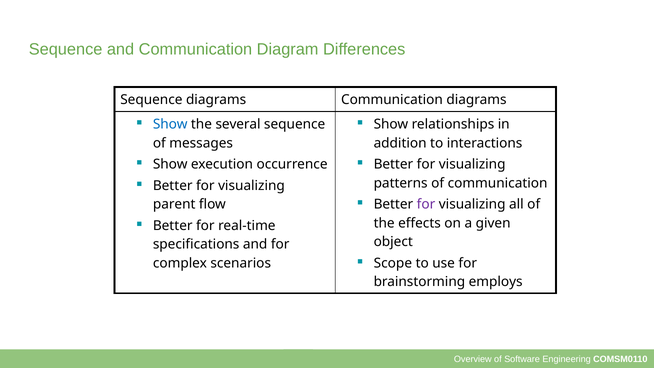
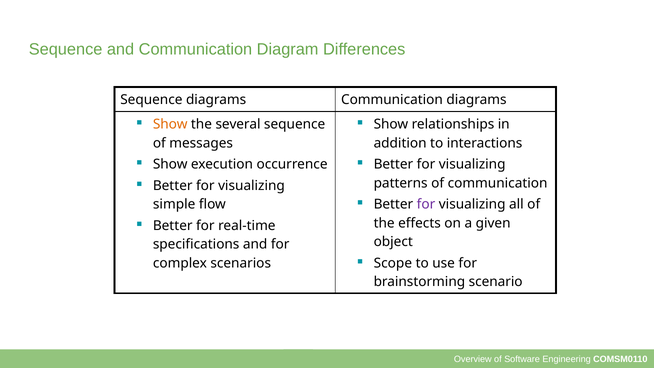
Show colour: blue -> orange (170, 124)
parent: parent -> simple (174, 204)
employs: employs -> scenario (496, 282)
